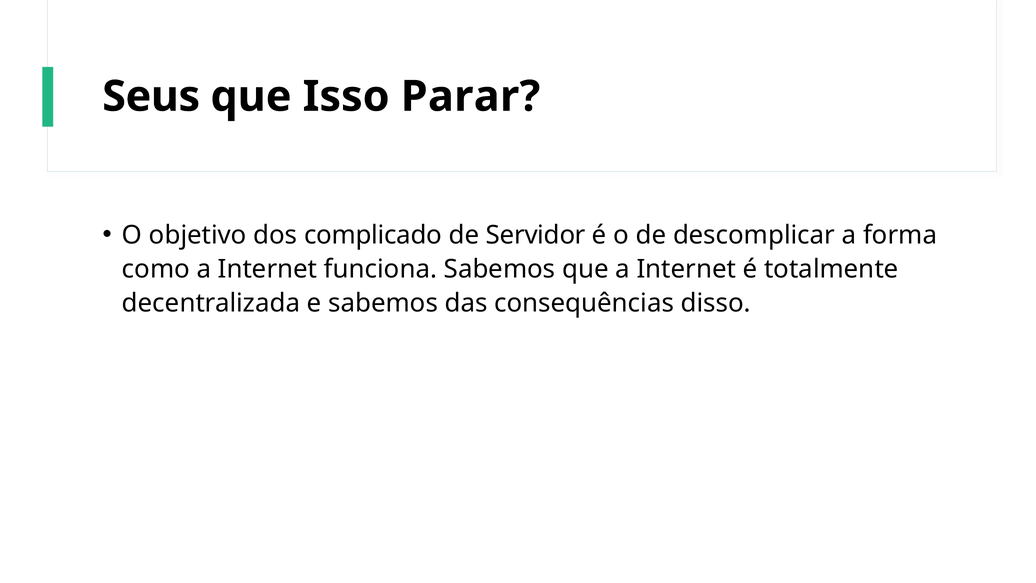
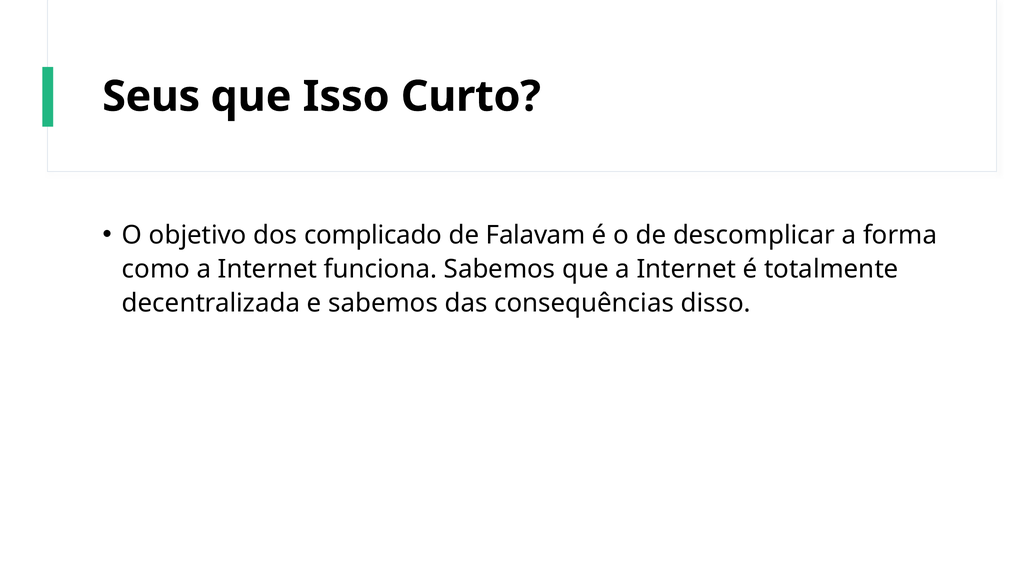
Parar: Parar -> Curto (471, 96)
Servidor: Servidor -> Falavam (536, 235)
